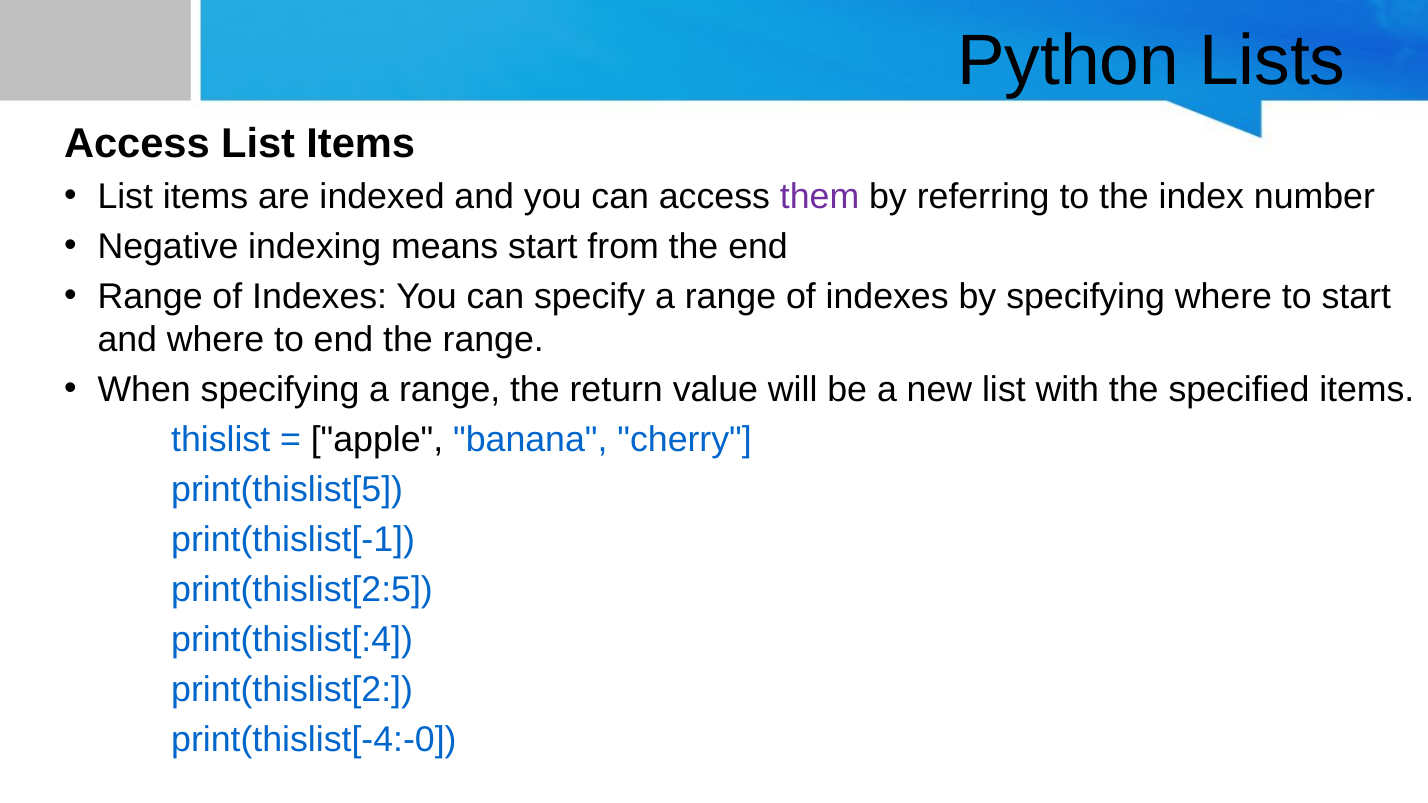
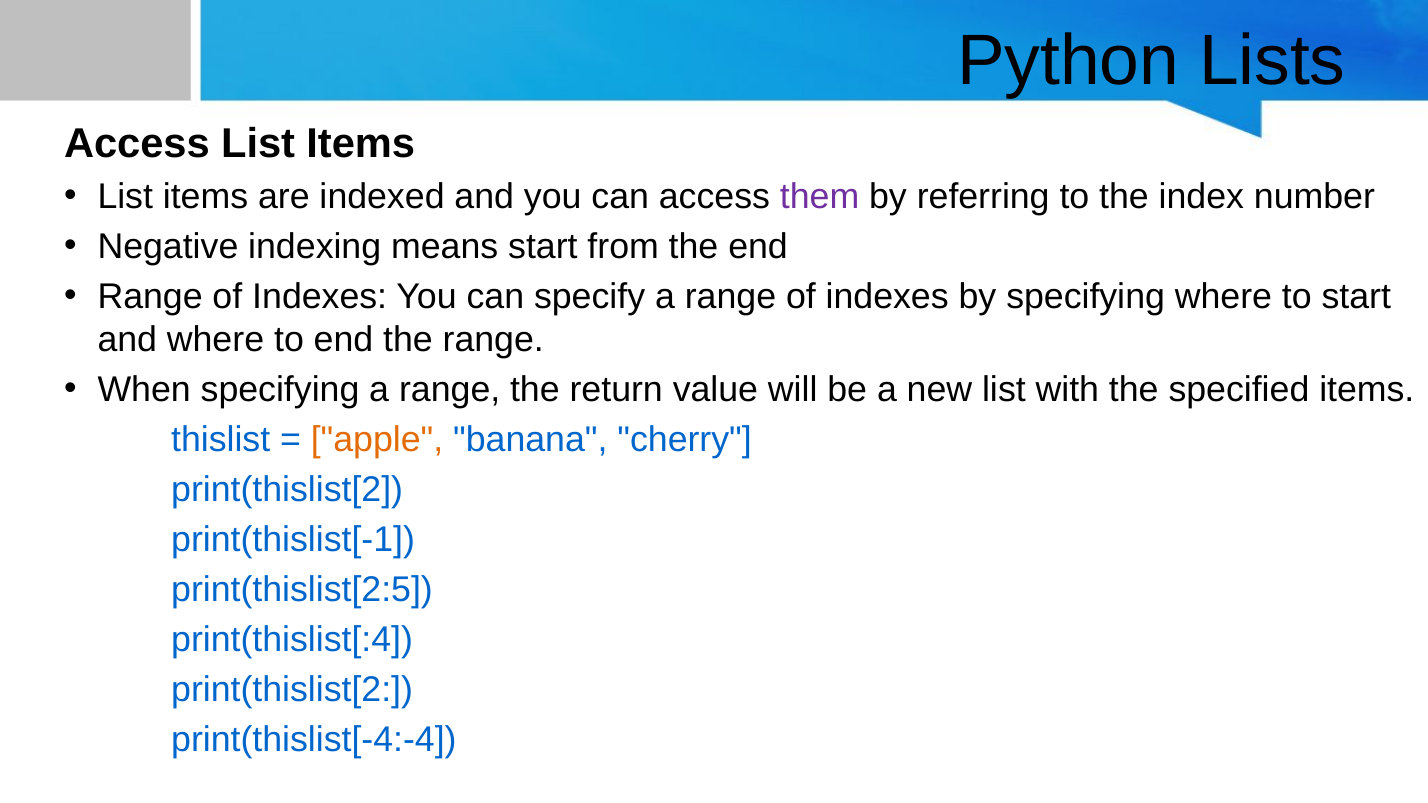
apple colour: black -> orange (377, 440)
print(thislist[5: print(thislist[5 -> print(thislist[2 (287, 490)
print(thislist[-4:-0: print(thislist[-4:-0 -> print(thislist[-4:-4 (314, 740)
